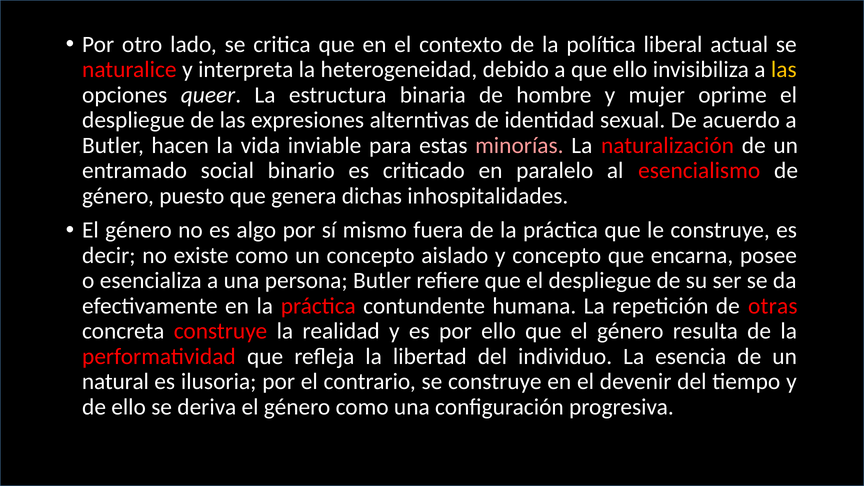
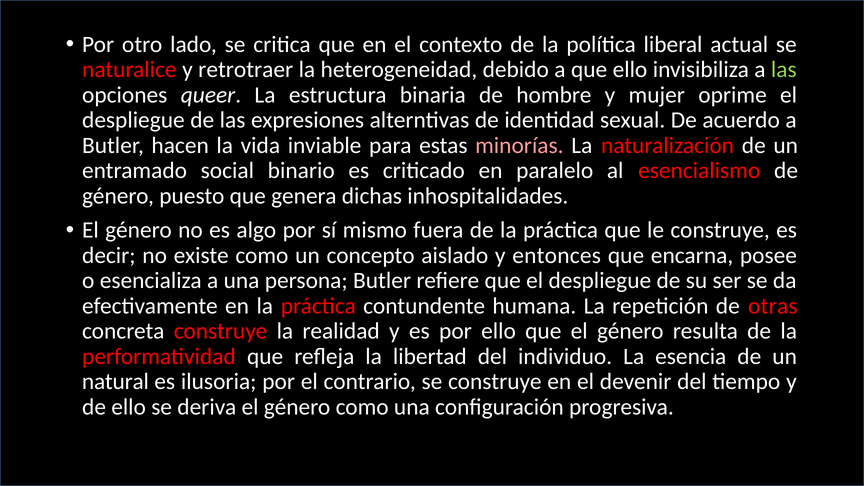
interpreta: interpreta -> retrotraer (246, 70)
las colour: yellow -> light green (784, 70)
y concepto: concepto -> entonces (557, 255)
